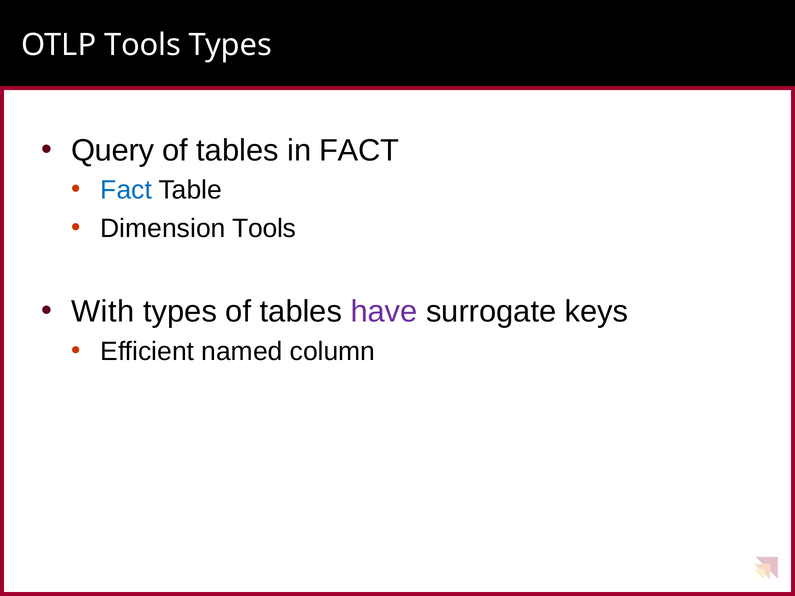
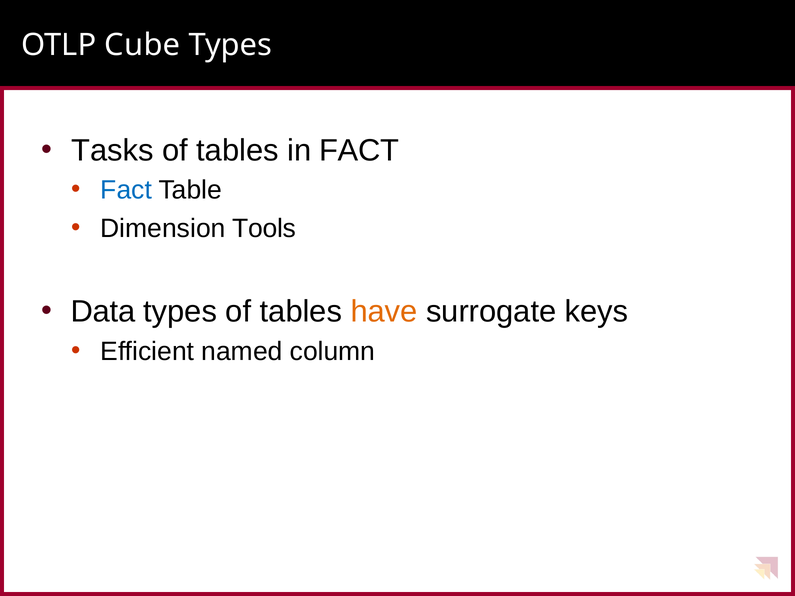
OTLP Tools: Tools -> Cube (142, 45)
Query: Query -> Tasks (112, 151)
With: With -> Data (103, 312)
have colour: purple -> orange (384, 312)
